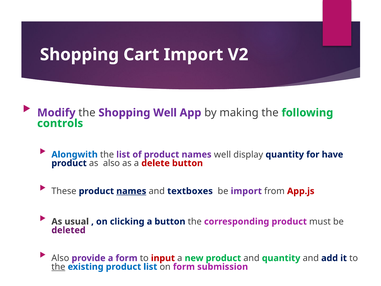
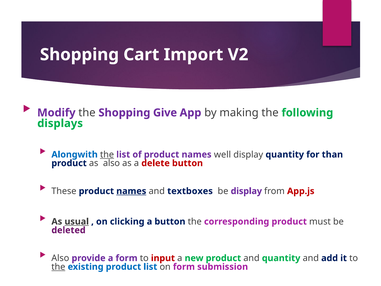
Shopping Well: Well -> Give (165, 113)
controls: controls -> displays (60, 123)
the underline: none -> present (107, 154)
have: have -> than (332, 154)
be import: import -> display (246, 191)
usual underline: none -> present (77, 221)
